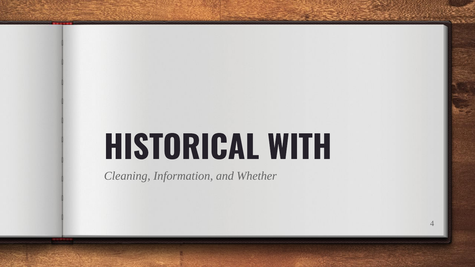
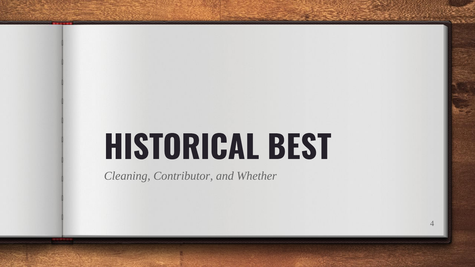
WITH: WITH -> BEST (299, 149)
Information: Information -> Contributor (183, 176)
